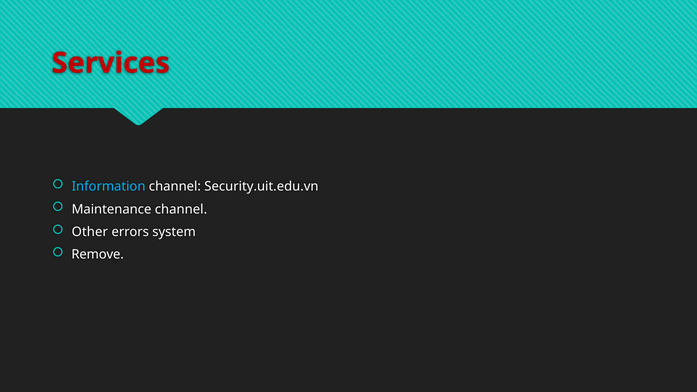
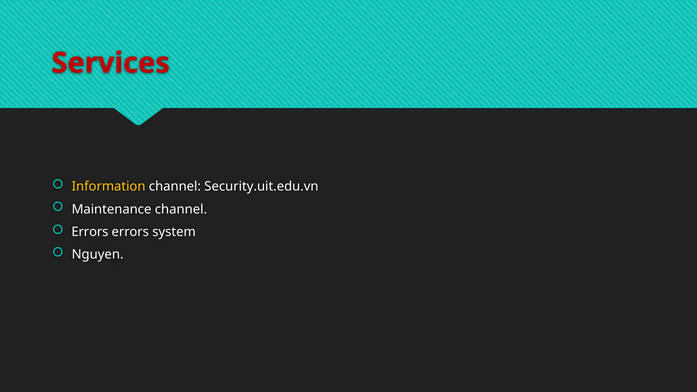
Information colour: light blue -> yellow (109, 187)
Other: Other -> Errors (90, 232)
Remove: Remove -> Nguyen (98, 255)
